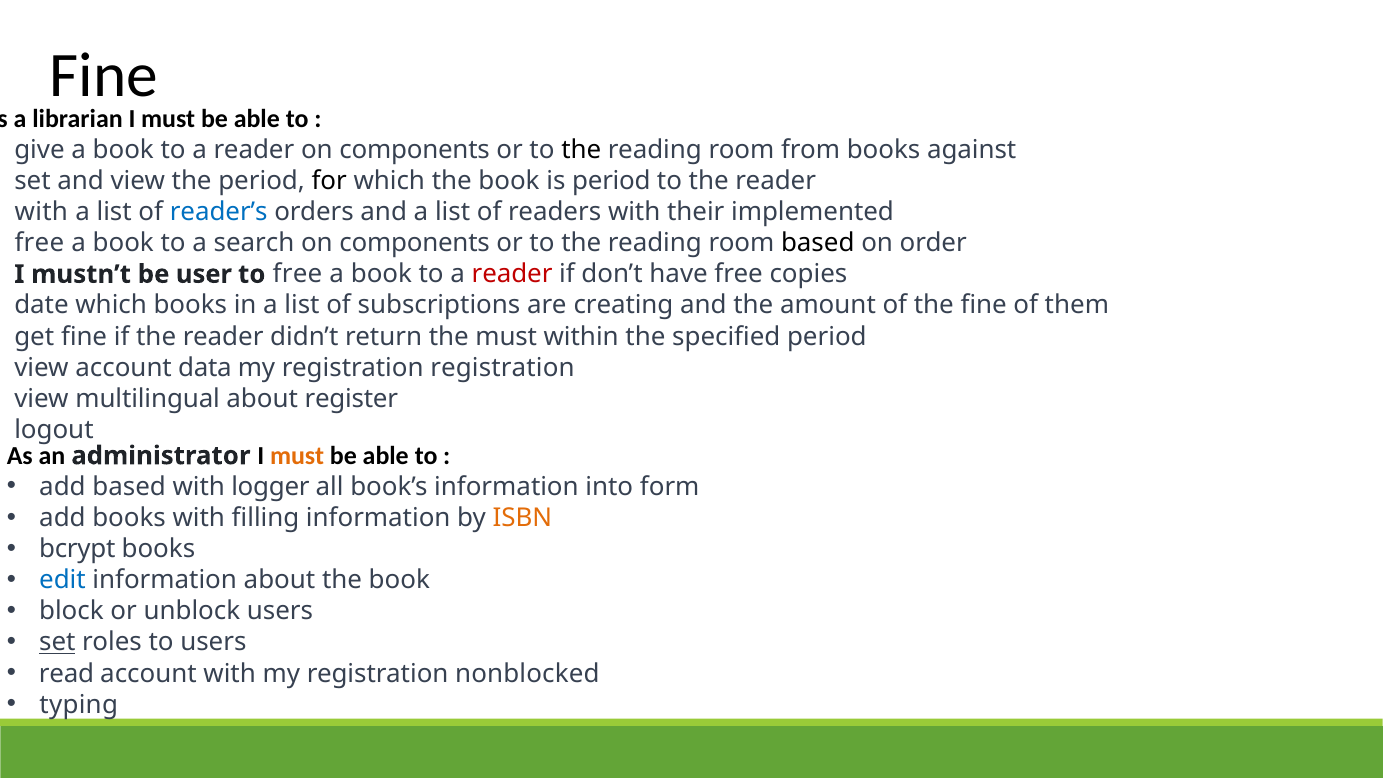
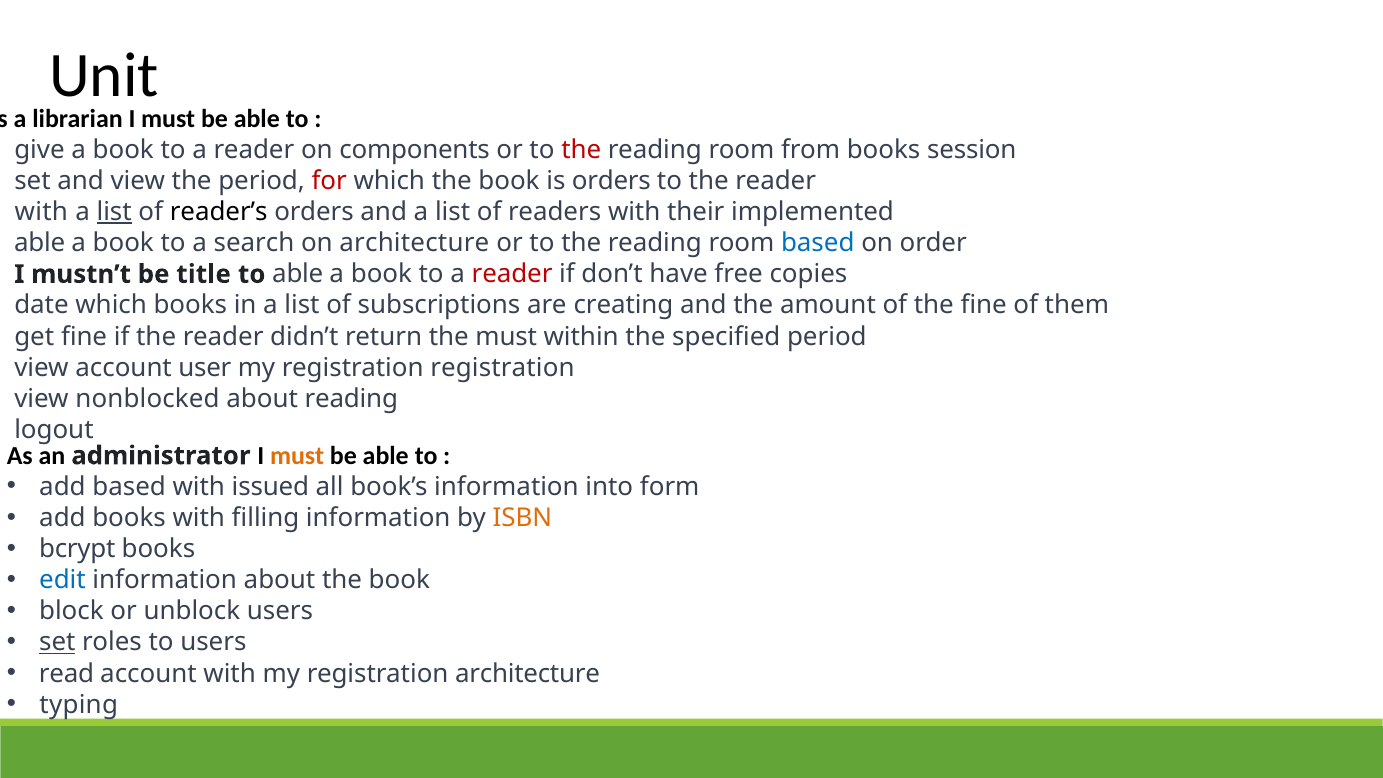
Fine: Fine -> Unit (104, 75)
the colour: black -> red (581, 150)
against: against -> session (972, 150)
for colour: black -> red (329, 181)
is period: period -> orders (611, 181)
list underline: none -> present (114, 212)
reader’s colour: blue -> black (219, 212)
free: free -> able (40, 243)
components: components -> architecture (414, 243)
based colour: black -> blue (818, 243)
user: user -> title (204, 274)
to free: free -> able (298, 274)
data: data -> user (205, 368)
multilingual: multilingual -> nonblocked (148, 399)
about register: register -> reading (351, 399)
logger: logger -> issued (270, 487)
registration nonblocked: nonblocked -> architecture (528, 673)
